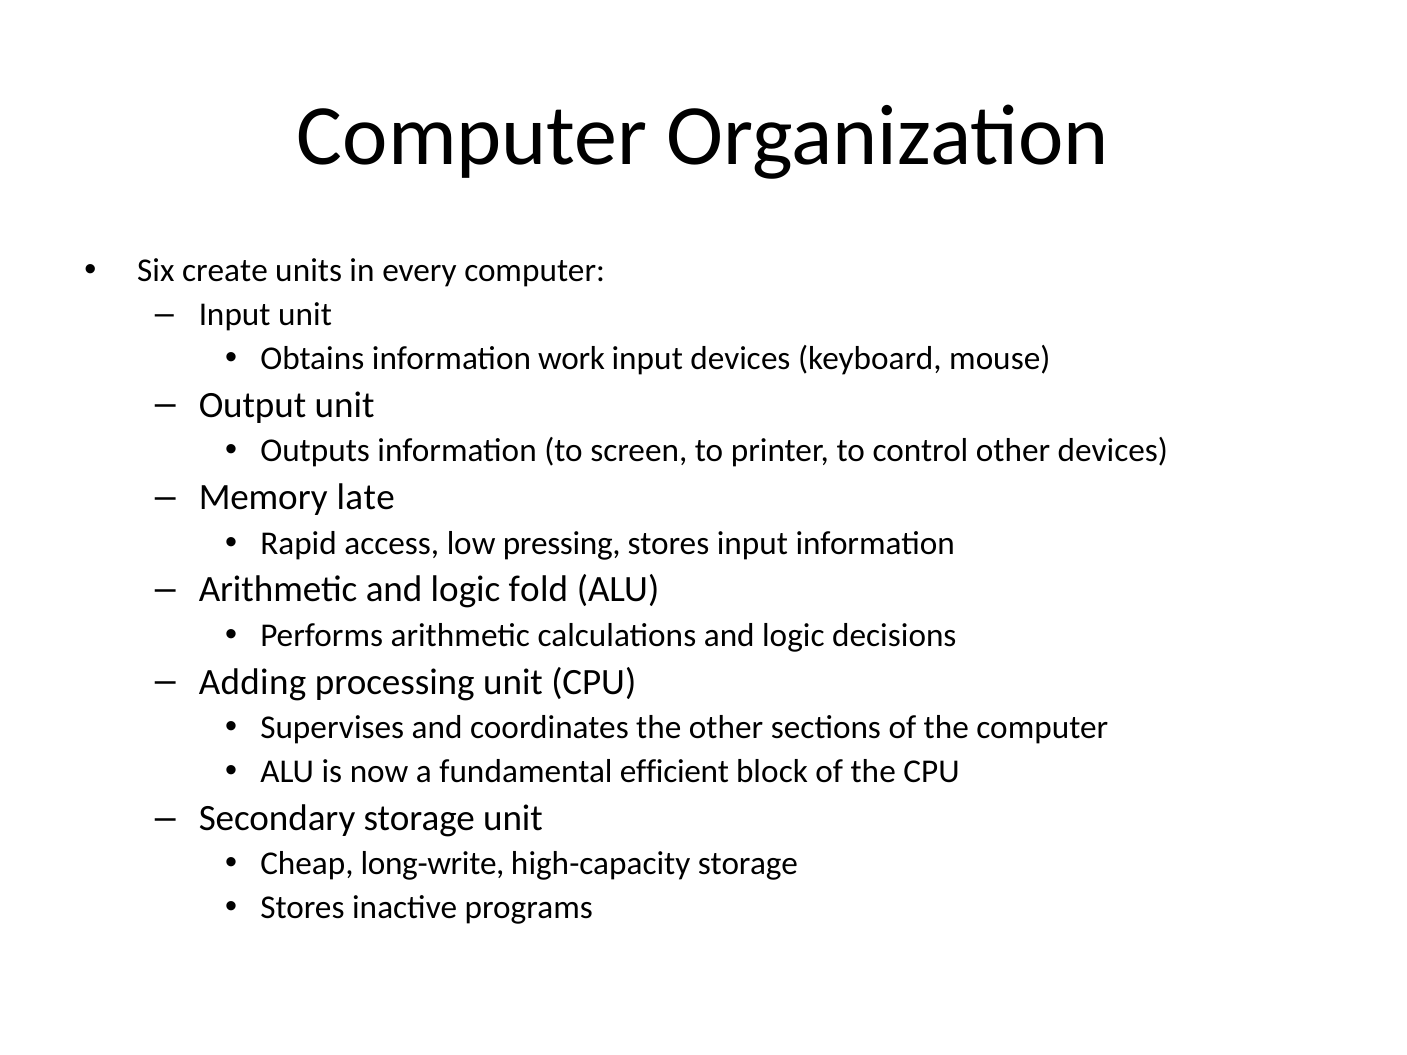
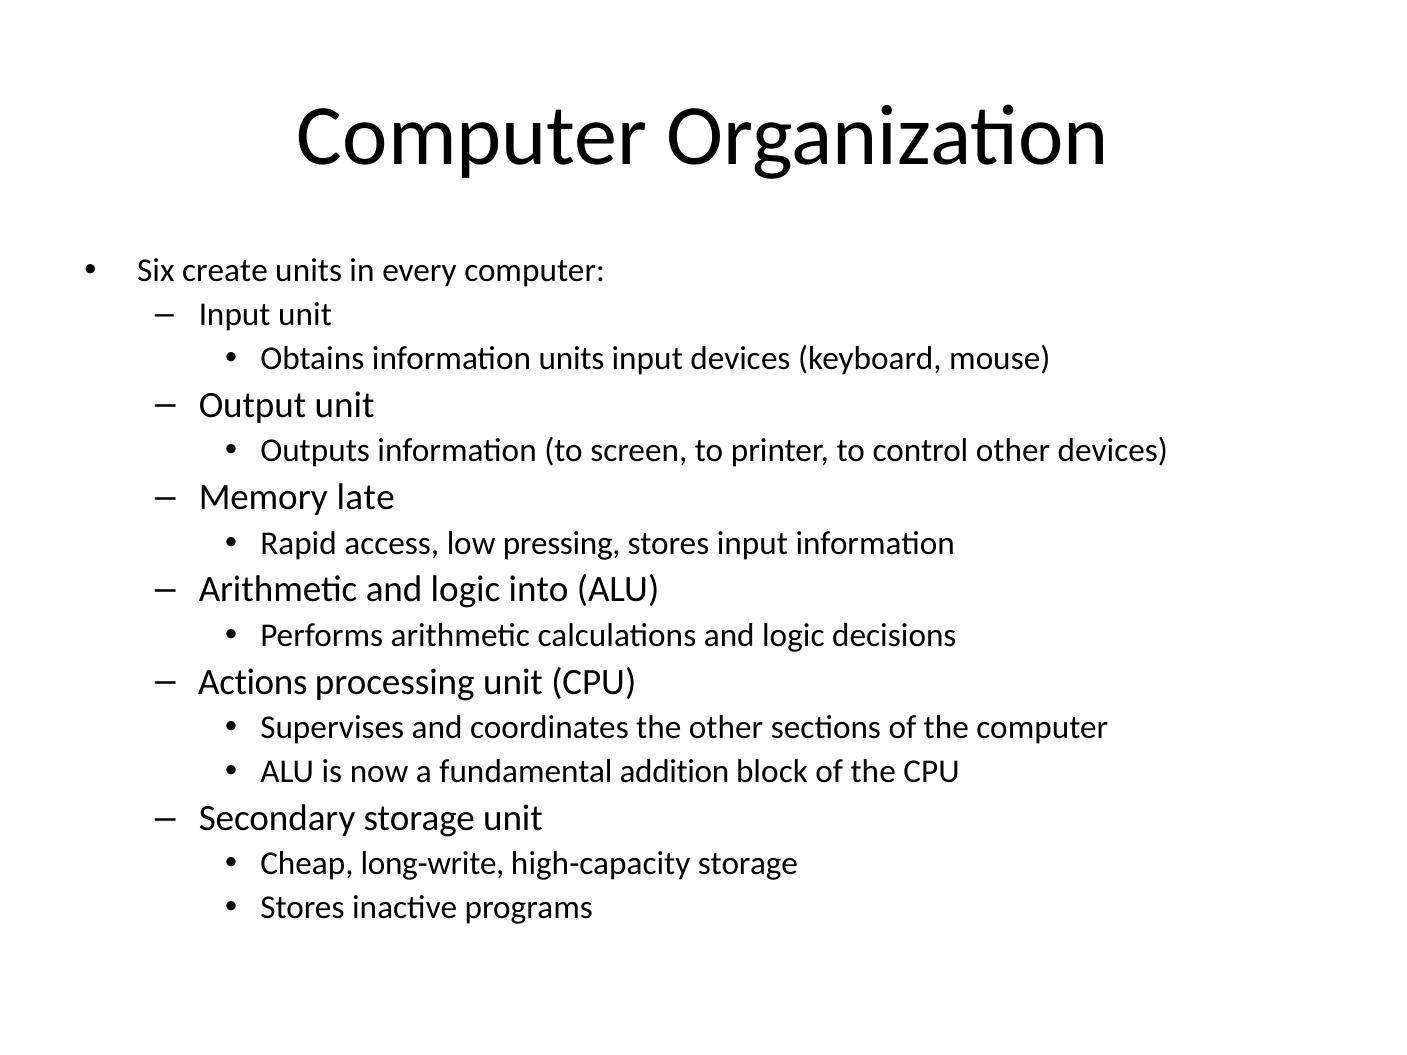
information work: work -> units (571, 358)
fold: fold -> into (539, 590)
Adding: Adding -> Actions (253, 682)
efficient: efficient -> addition (674, 772)
